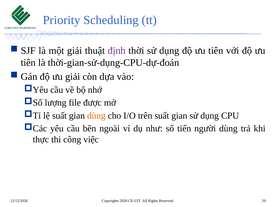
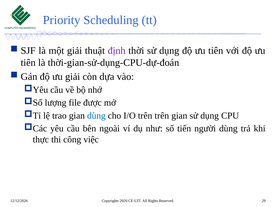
lệ suất: suất -> trao (59, 116)
dùng colour: orange -> blue (96, 116)
trên suất: suất -> trên (162, 116)
